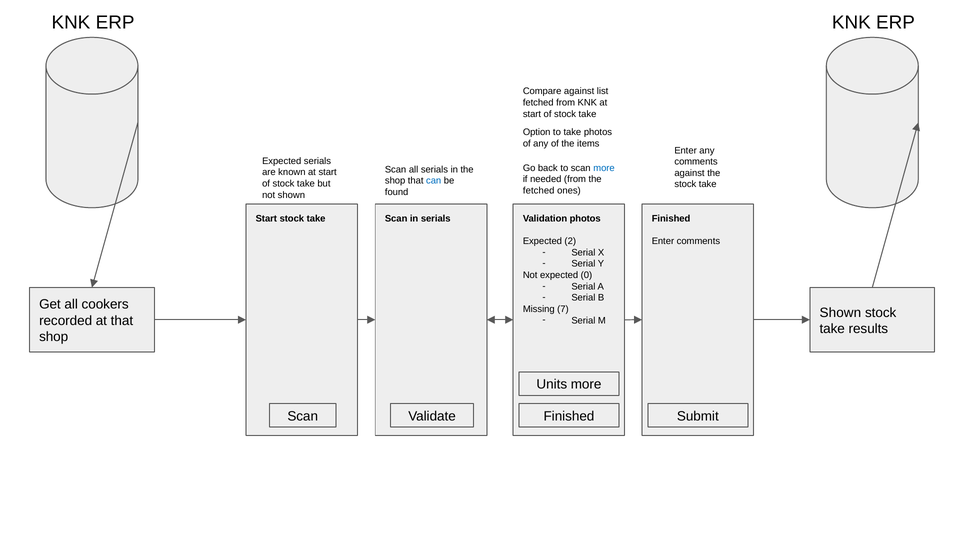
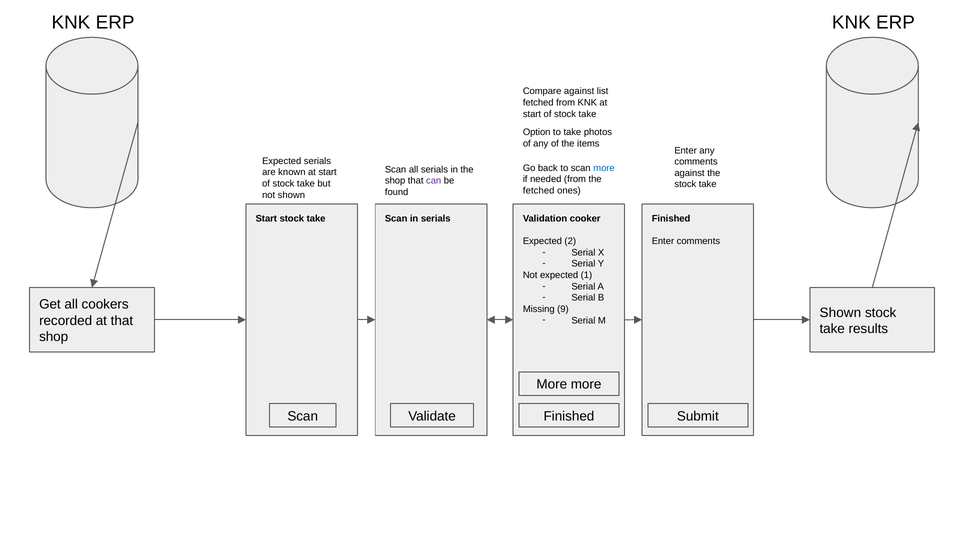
can colour: blue -> purple (434, 181)
Validation photos: photos -> cooker (585, 219)
0: 0 -> 1 (586, 275)
7: 7 -> 9 (563, 309)
Units: Units -> More (552, 385)
